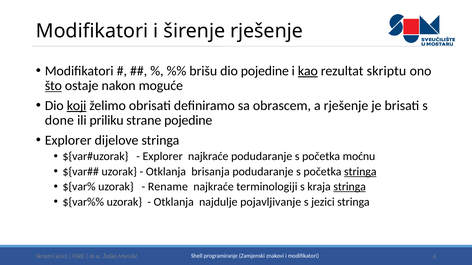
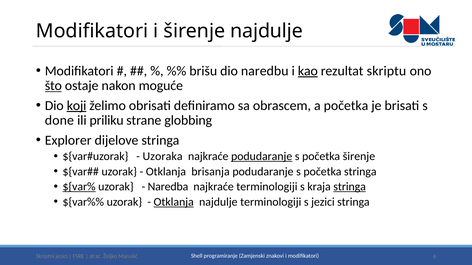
širenje rješenje: rješenje -> najdulje (267, 31)
dio pojedine: pojedine -> naredbu (265, 71)
a rješenje: rješenje -> početka (346, 106)
strane pojedine: pojedine -> globbing (188, 121)
Explorer: Explorer -> Uzoraka (163, 157)
podudaranje underline: none -> present (262, 157)
početka moćnu: moćnu -> širenje (359, 157)
stringa underline: present -> none (360, 172)
${var% underline: none -> present (79, 187)
Rename: Rename -> Naredba (168, 187)
Otklanja underline: none -> present (174, 202)
najdulje pojavljivanje: pojavljivanje -> terminologiji (271, 202)
